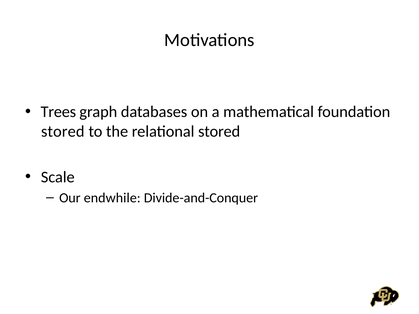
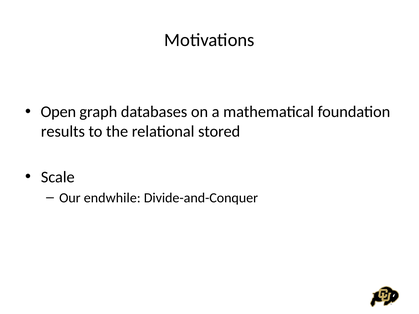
Trees: Trees -> Open (58, 112)
stored: stored -> results (63, 132)
